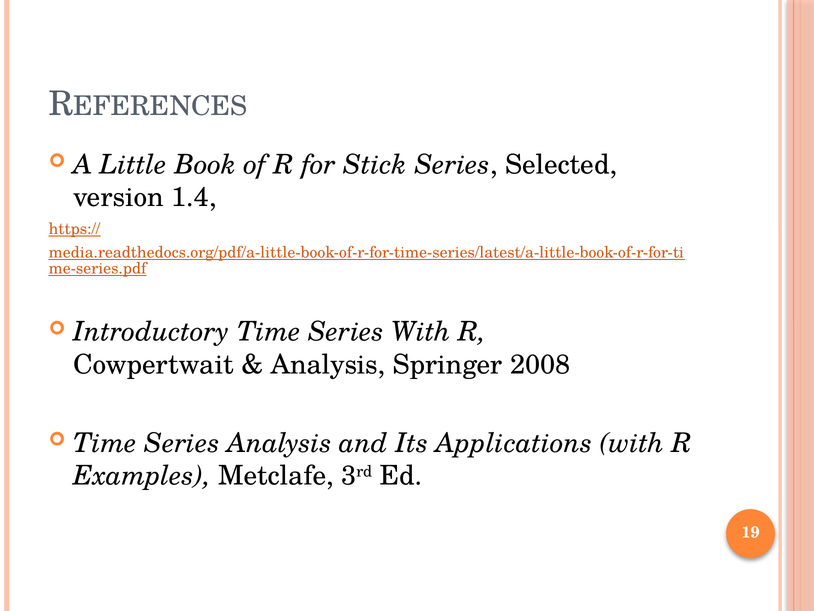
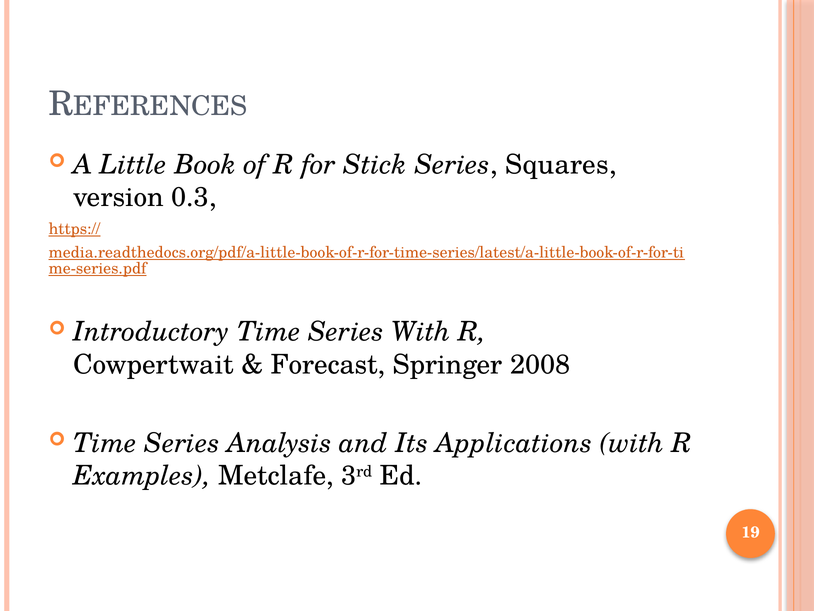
Selected: Selected -> Squares (561, 165)
1.4: 1.4 -> 0.3 (194, 197)
Analysis: Analysis -> Forecast (328, 364)
